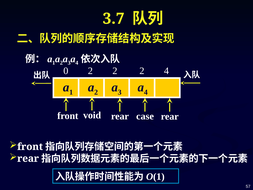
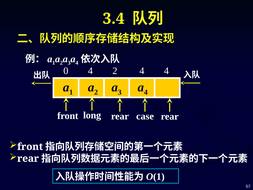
3.7: 3.7 -> 3.4 (114, 19)
0 2: 2 -> 4 (90, 71)
2: 2 -> 4 (142, 71)
void: void -> long (92, 115)
